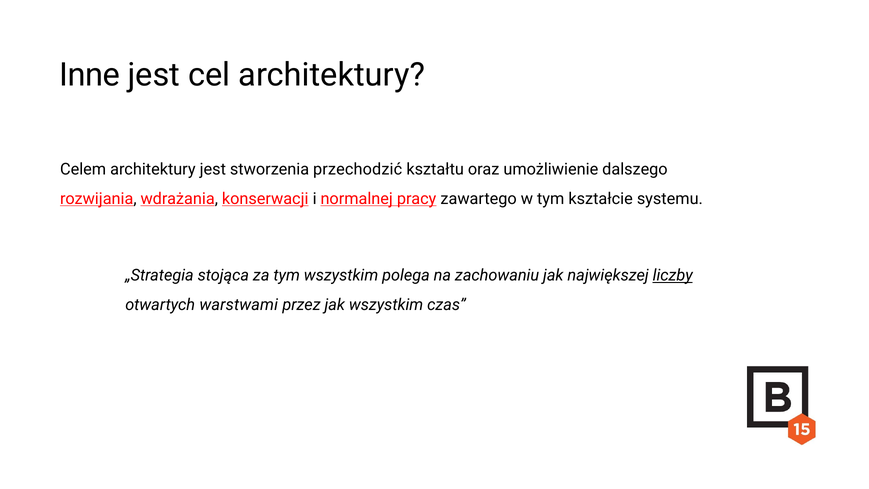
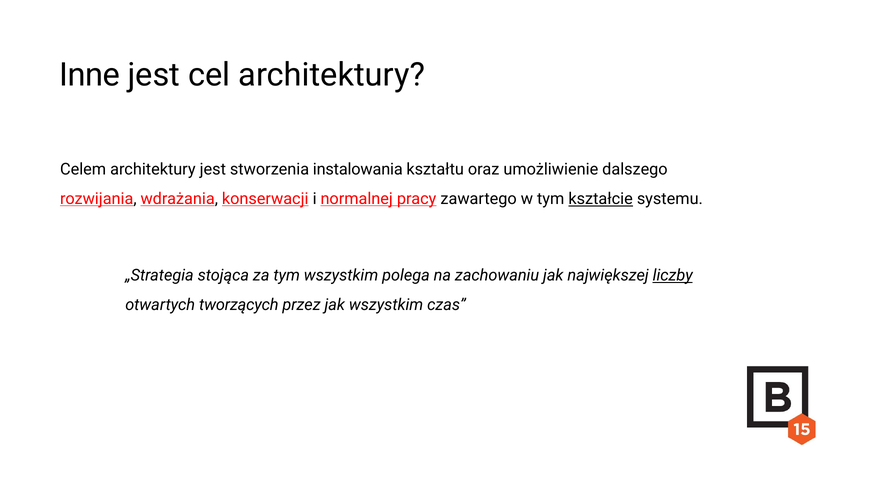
przechodzić: przechodzić -> instalowania (358, 169)
kształcie underline: none -> present (601, 199)
warstwami: warstwami -> tworzących (239, 305)
